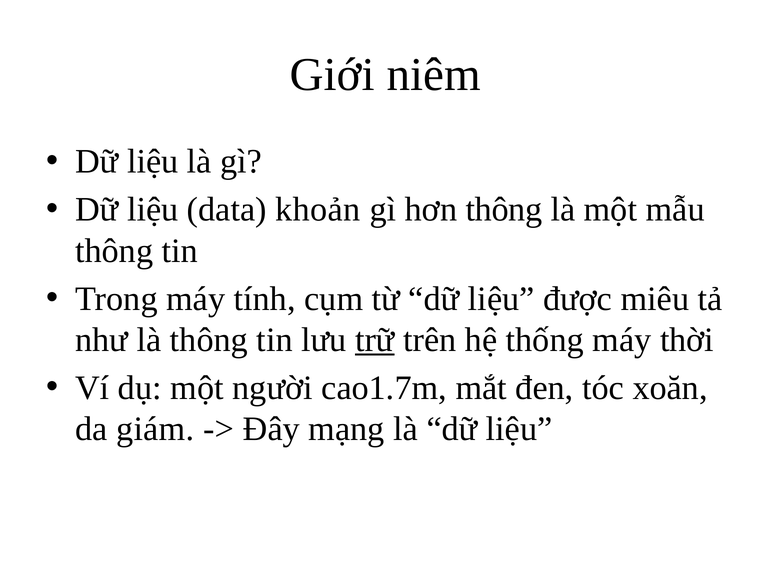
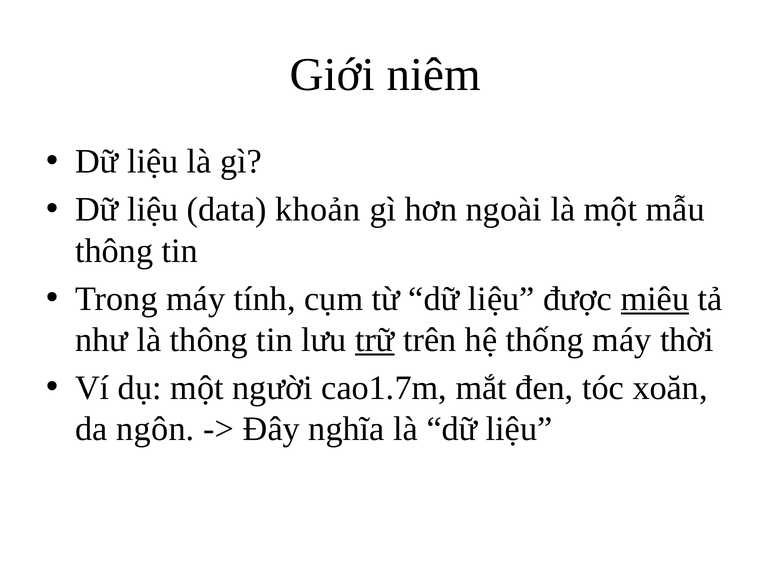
hơn thông: thông -> ngoài (504, 210)
miêu underline: none -> present (655, 299)
giám: giám -> ngôn (155, 429)
mạng: mạng -> nghĩa (347, 429)
